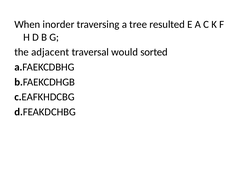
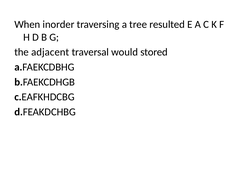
sorted: sorted -> stored (154, 52)
